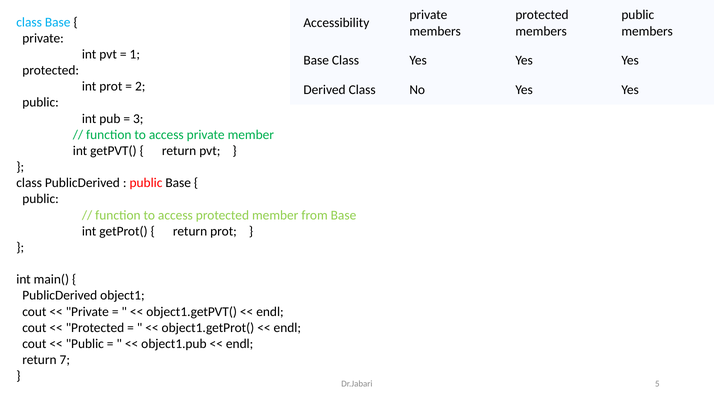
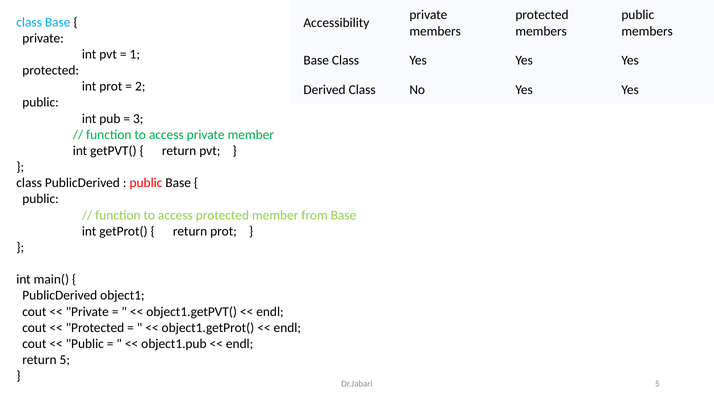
return 7: 7 -> 5 (65, 360)
